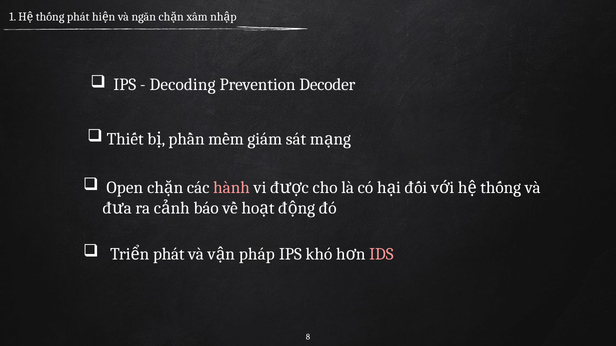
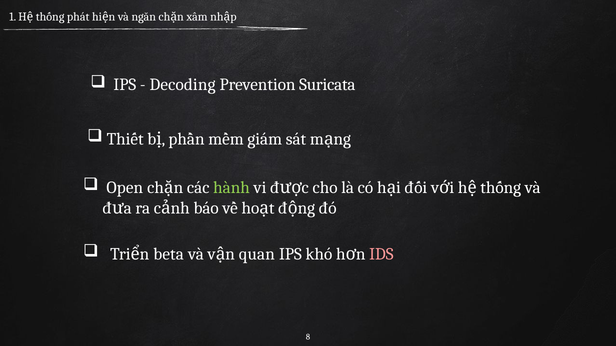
Decoder: Decoder -> Suricata (327, 85)
hành colour: pink -> light green (232, 188)
phát: phát -> beta (169, 254)
pháp: pháp -> quan (257, 254)
